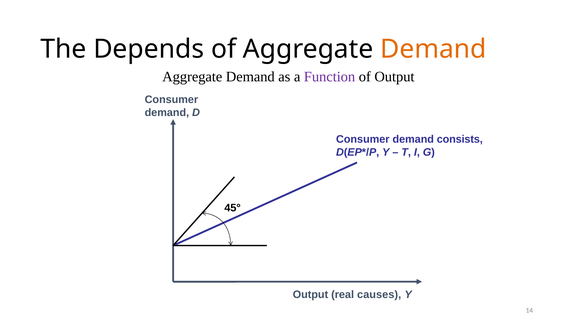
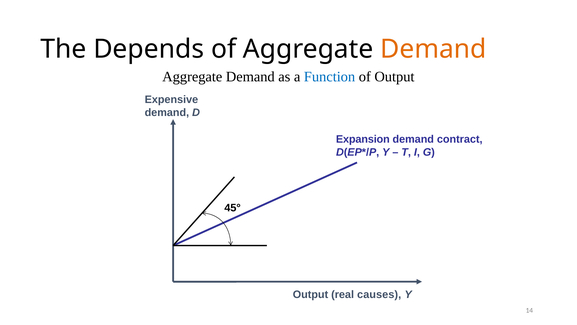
Function colour: purple -> blue (330, 77)
Consumer: Consumer -> Expensive (171, 100)
Consumer: Consumer -> Expansion (363, 139)
consists: consists -> contract (460, 139)
